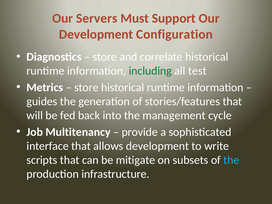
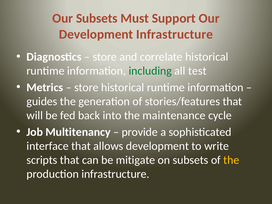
Our Servers: Servers -> Subsets (97, 18)
Development Configuration: Configuration -> Infrastructure (174, 34)
management: management -> maintenance (174, 115)
the colour: light blue -> yellow (231, 160)
